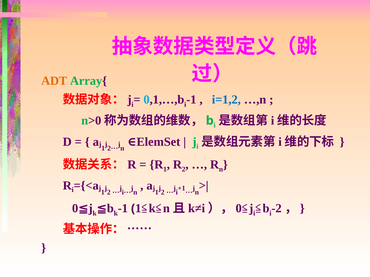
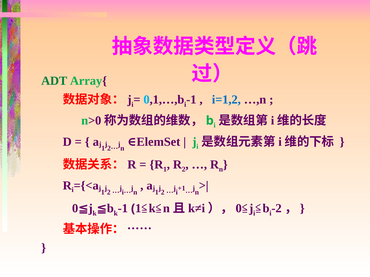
ADT colour: orange -> green (54, 81)
